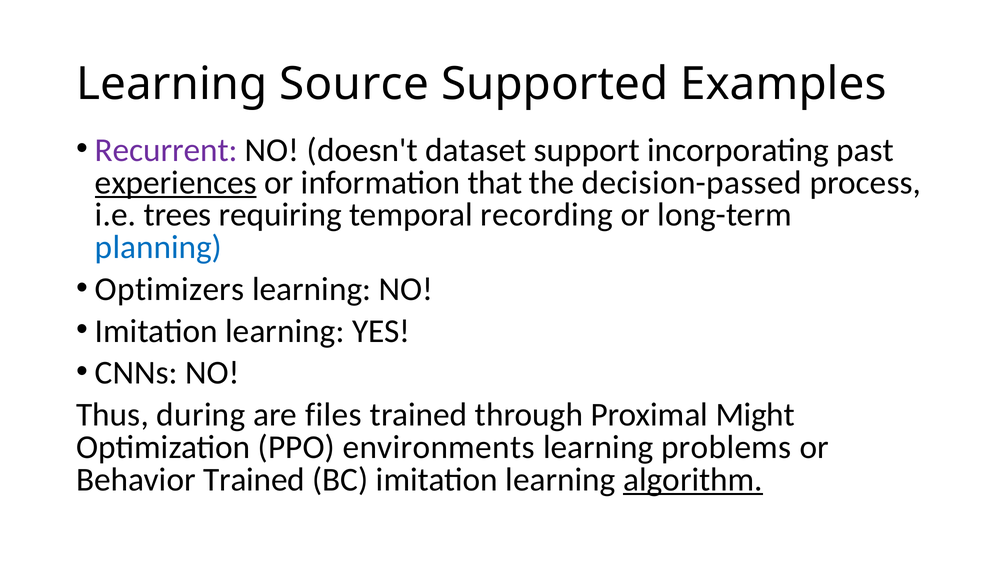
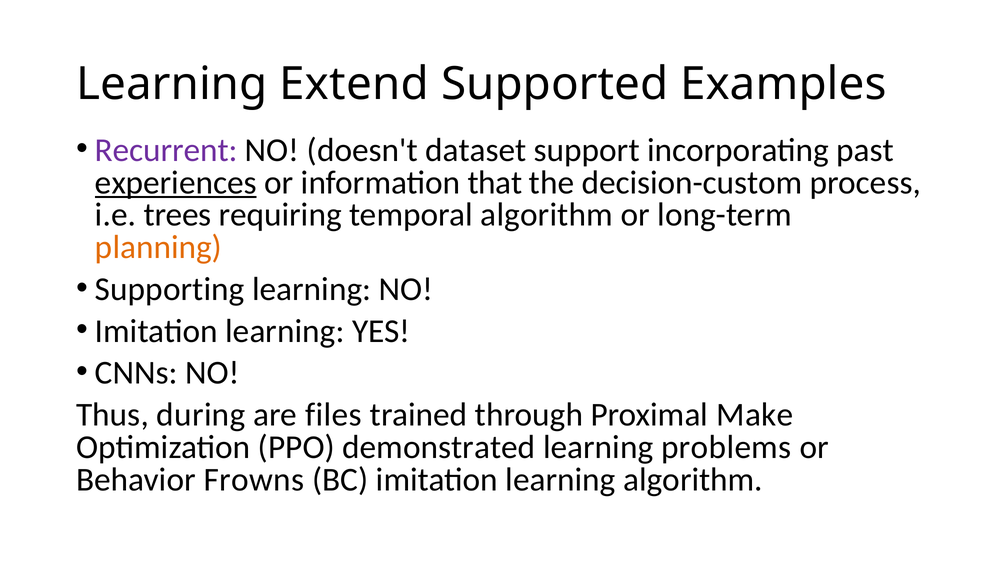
Source: Source -> Extend (354, 84)
decision-passed: decision-passed -> decision-custom (692, 182)
temporal recording: recording -> algorithm (547, 215)
planning colour: blue -> orange (159, 247)
Optimizers: Optimizers -> Supporting (170, 289)
Might: Might -> Make (755, 414)
environments: environments -> demonstrated (439, 447)
Behavior Trained: Trained -> Frowns (254, 479)
algorithm underline: present -> none (693, 479)
